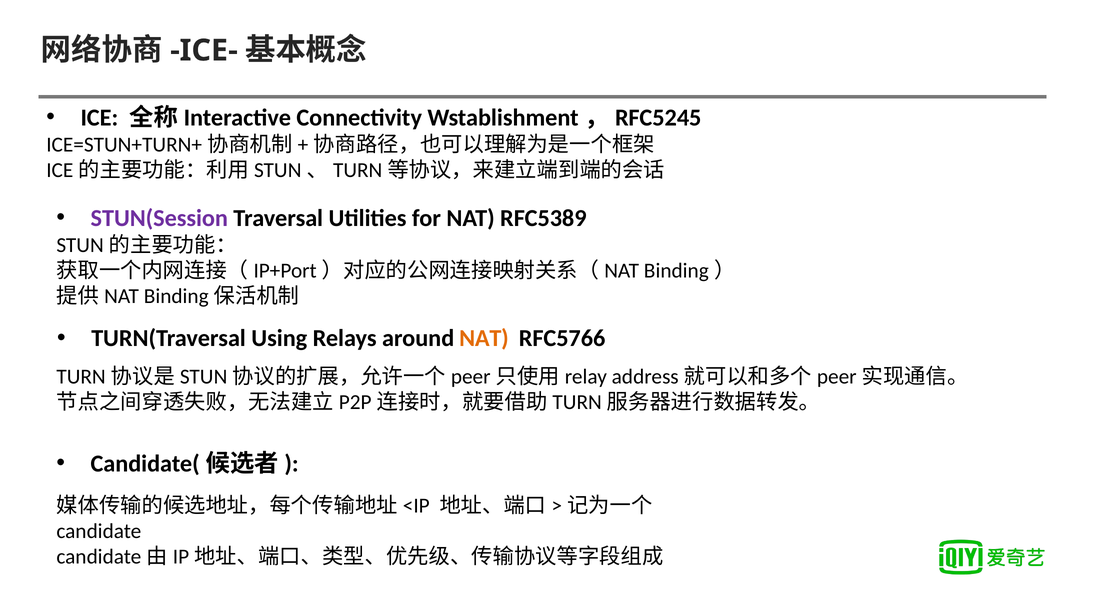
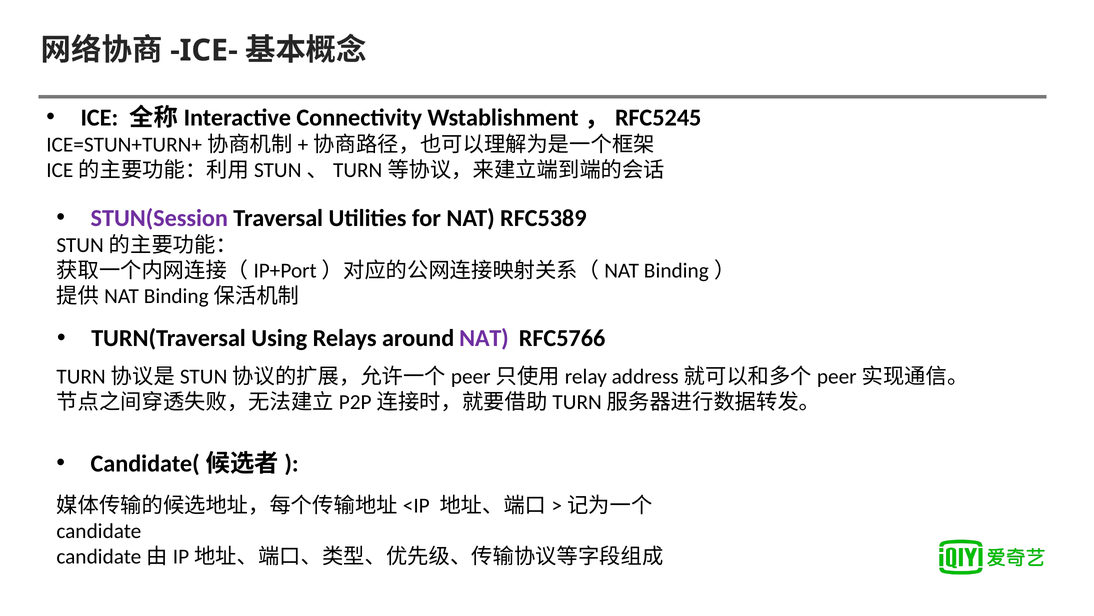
NAT colour: orange -> purple (484, 338)
